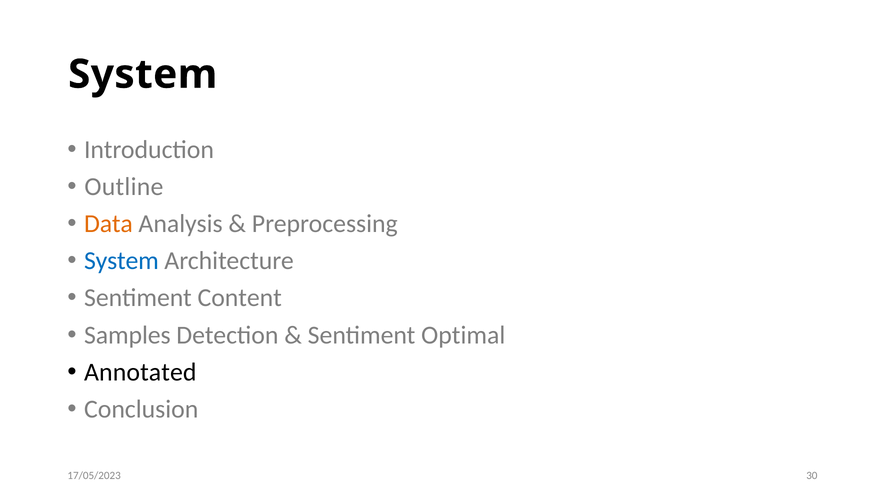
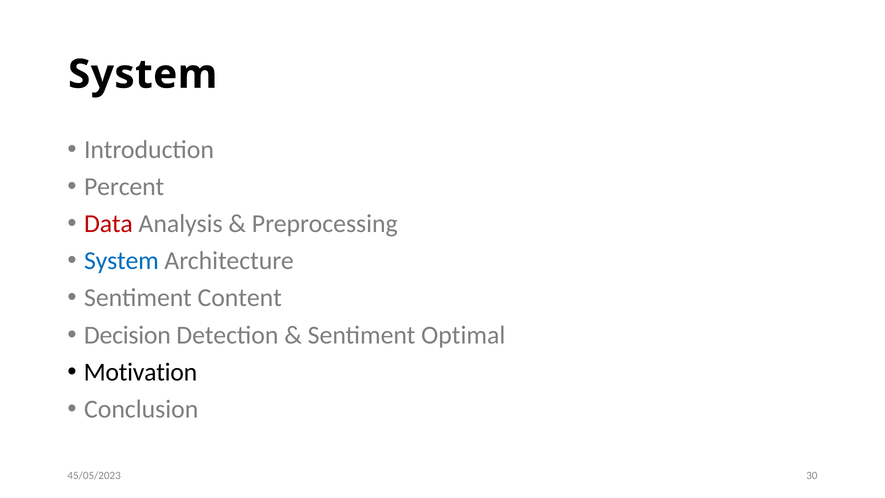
Outline: Outline -> Percent (124, 187)
Data colour: orange -> red (108, 224)
Samples: Samples -> Decision (127, 335)
Annotated: Annotated -> Motivation (140, 372)
17/05/2023: 17/05/2023 -> 45/05/2023 (94, 475)
